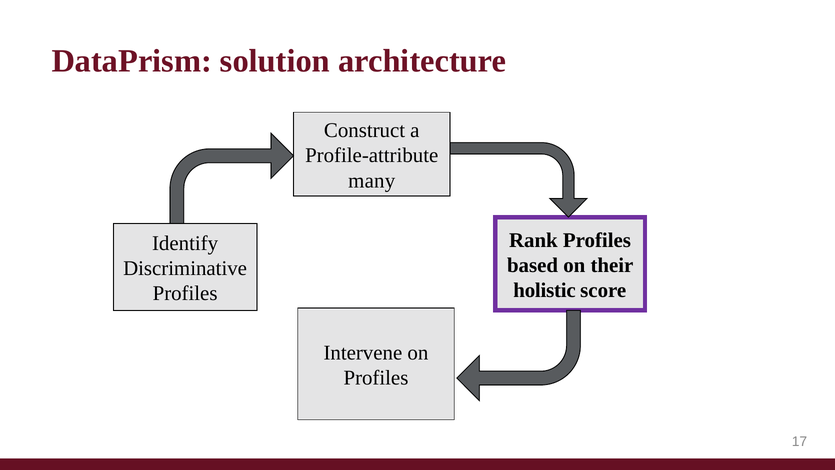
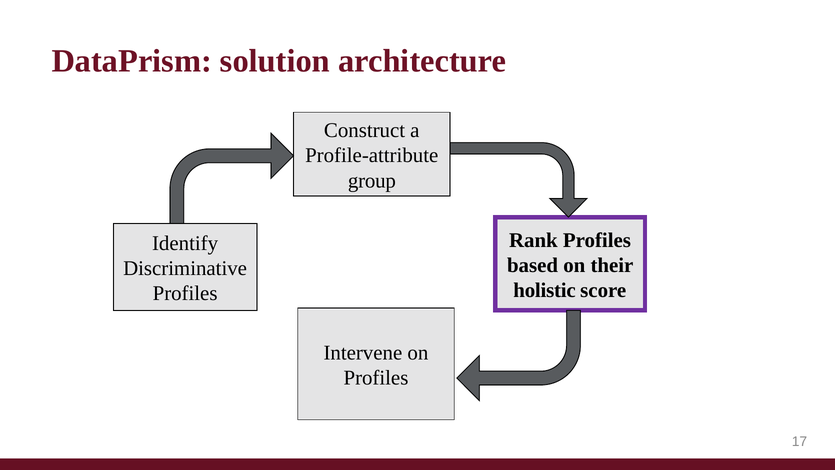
many: many -> group (372, 181)
